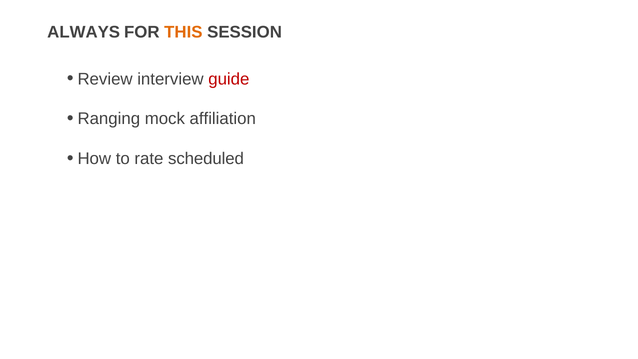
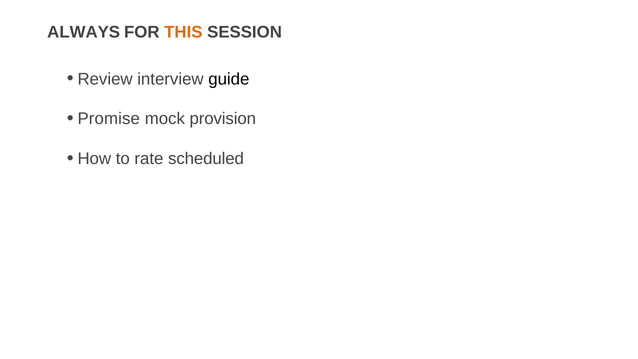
guide colour: red -> black (229, 79)
Ranging: Ranging -> Promise (109, 119)
affiliation: affiliation -> provision (223, 119)
